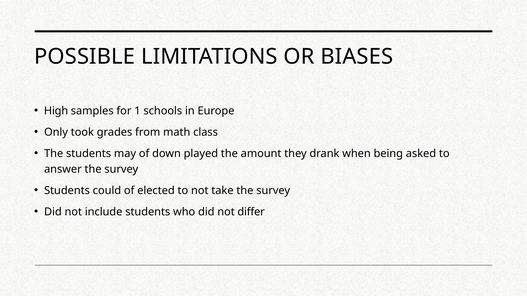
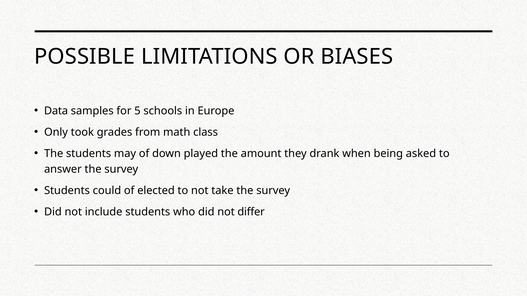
High: High -> Data (56, 111)
1: 1 -> 5 (137, 111)
